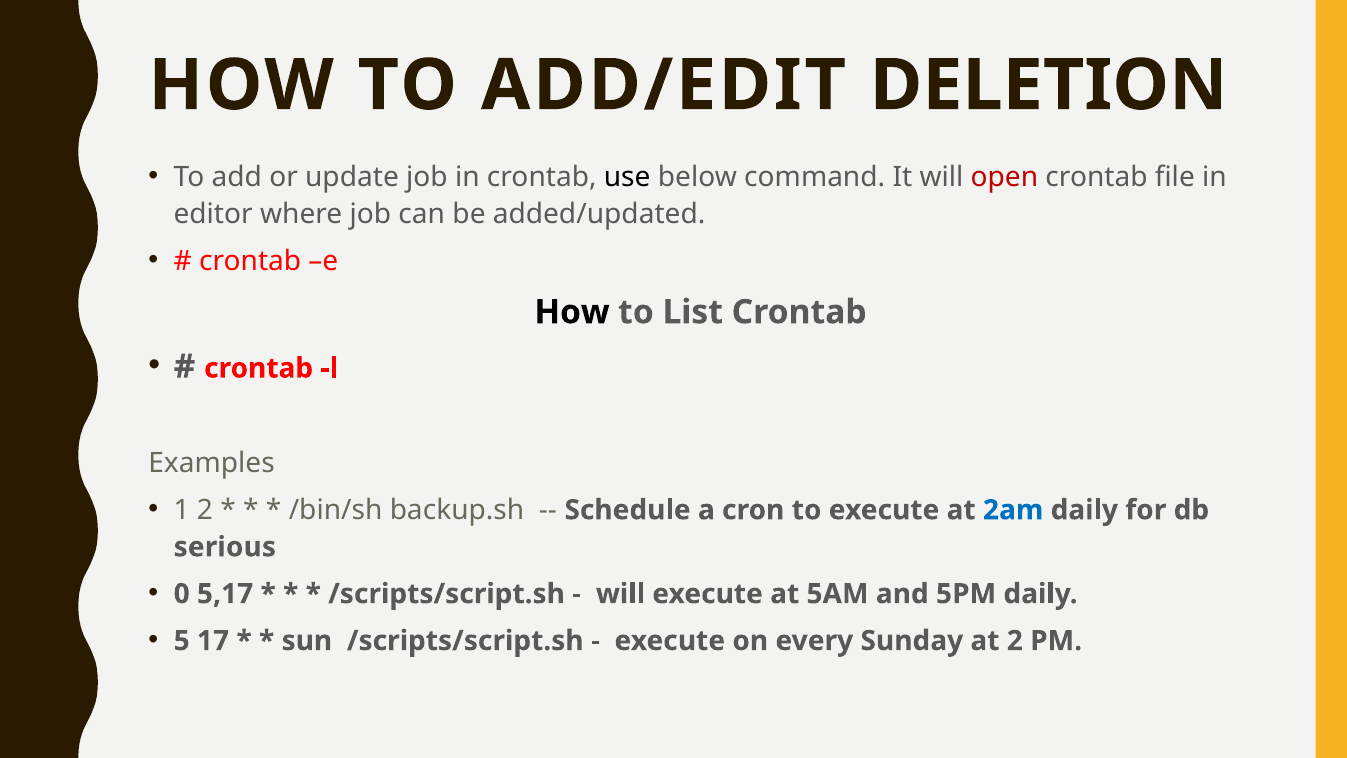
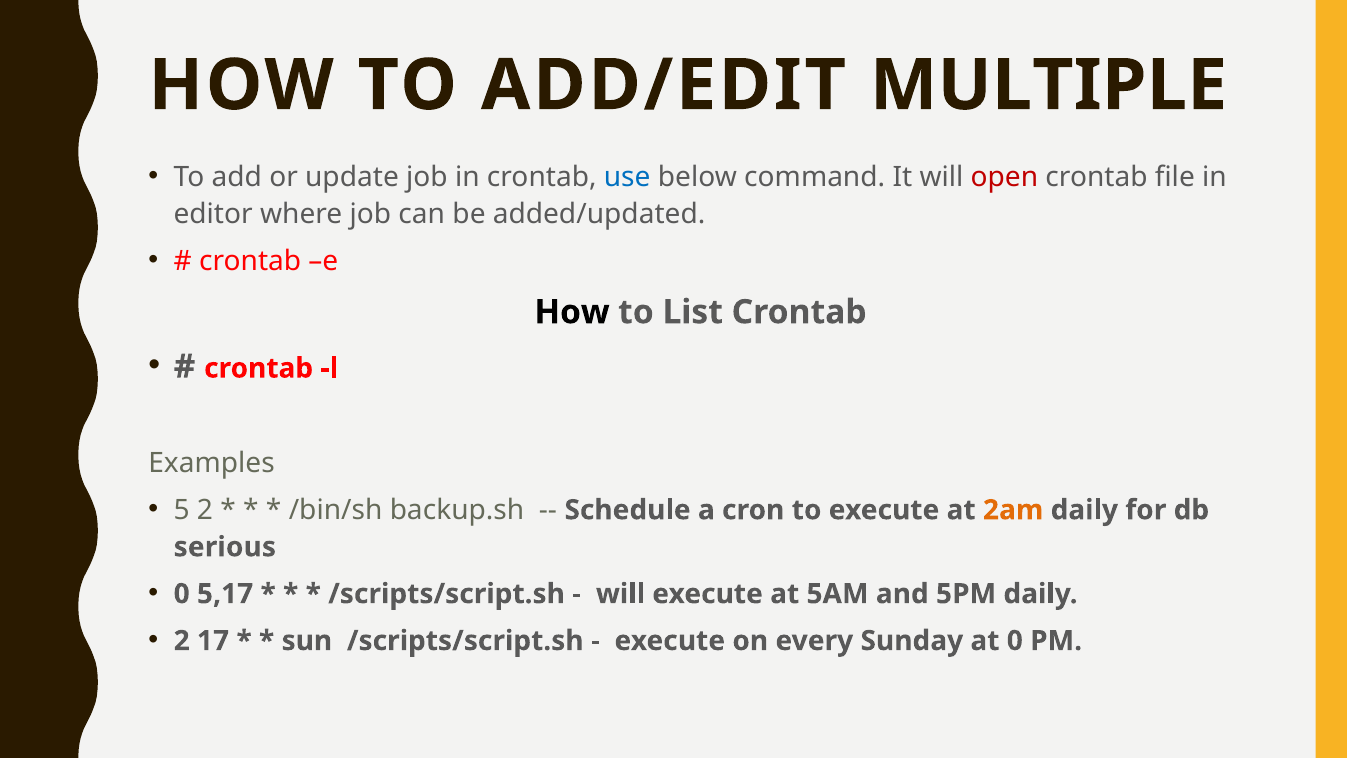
DELETION: DELETION -> MULTIPLE (1049, 85)
use colour: black -> blue (627, 177)
1: 1 -> 5 (182, 510)
2am colour: blue -> orange (1013, 510)
5: 5 -> 2 (182, 641)
at 2: 2 -> 0 (1015, 641)
